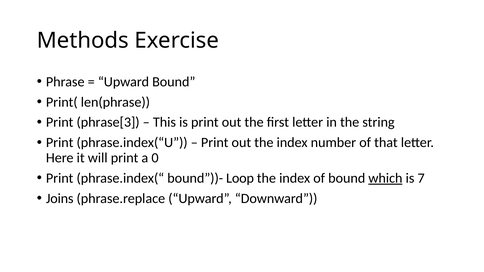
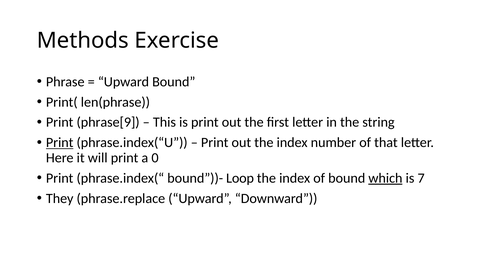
phrase[3: phrase[3 -> phrase[9 (108, 122)
Print underline: none -> present (60, 143)
Joins: Joins -> They (60, 199)
